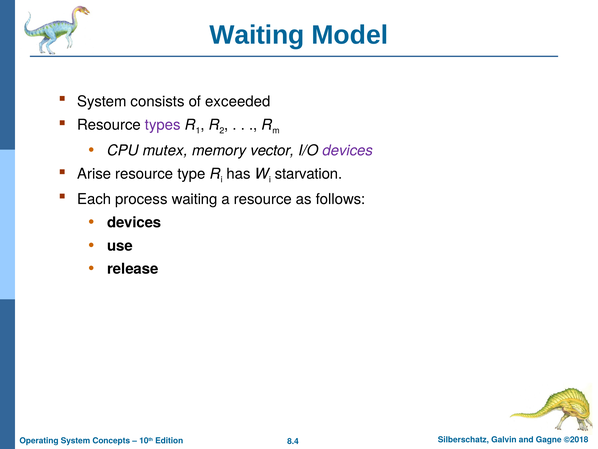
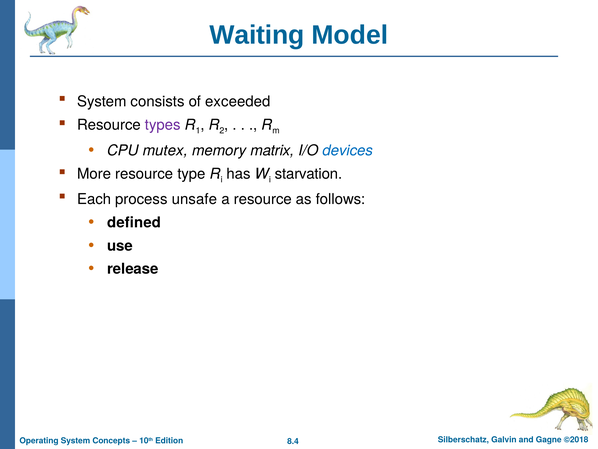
vector: vector -> matrix (272, 150)
devices colour: purple -> blue (348, 150)
Arise: Arise -> More (94, 174)
process waiting: waiting -> unsafe (194, 199)
devices: devices -> defined (134, 222)
